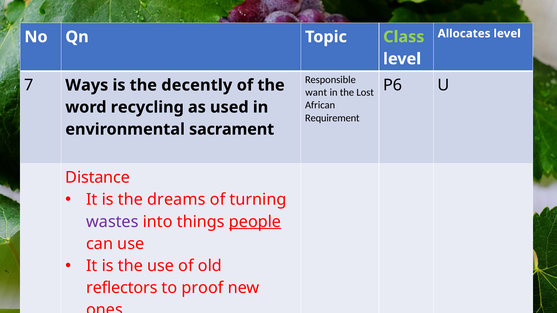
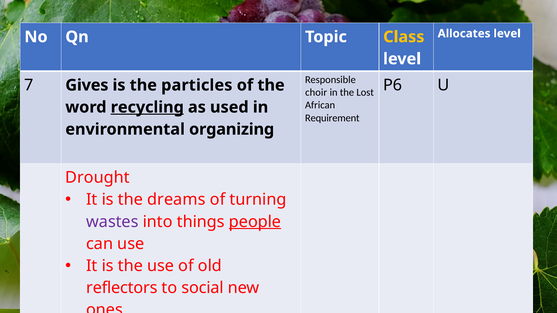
Class colour: light green -> yellow (404, 37)
Ways: Ways -> Gives (87, 85)
decently: decently -> particles (197, 85)
want: want -> choir (316, 93)
recycling underline: none -> present (147, 107)
sacrament: sacrament -> organizing (232, 129)
Distance: Distance -> Drought (98, 178)
proof: proof -> social (203, 288)
